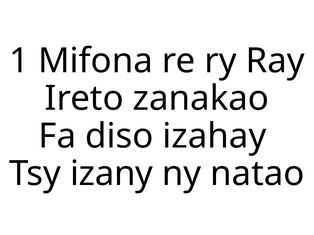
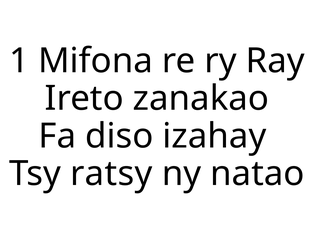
izany: izany -> ratsy (111, 174)
